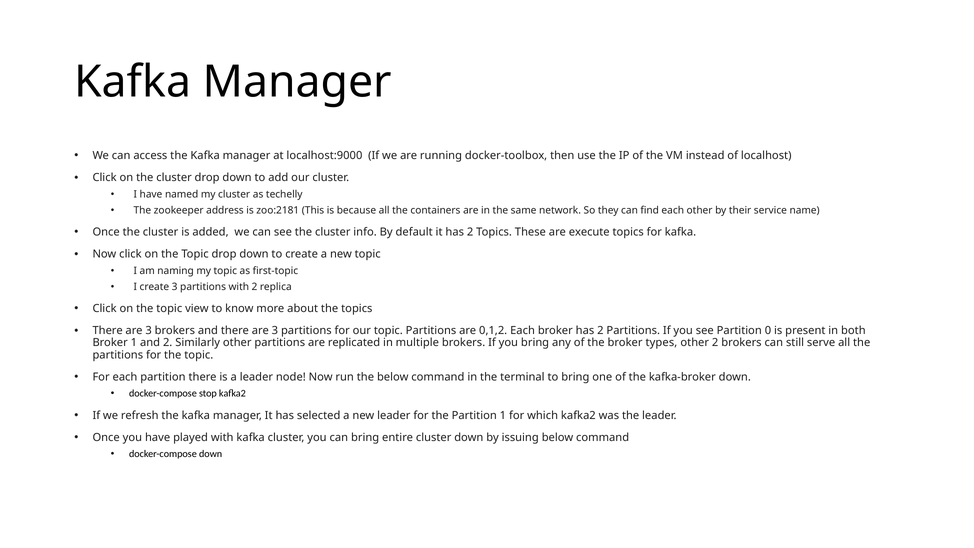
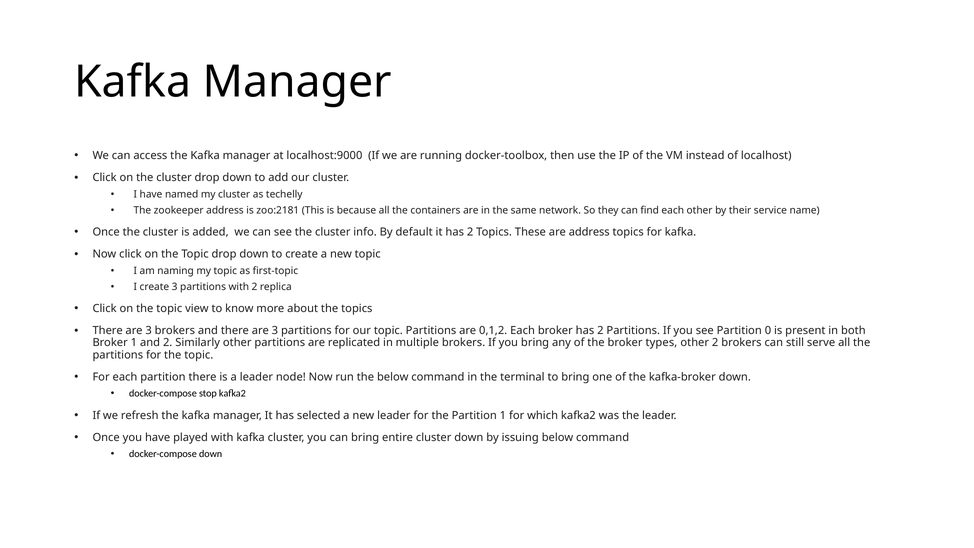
are execute: execute -> address (589, 232)
